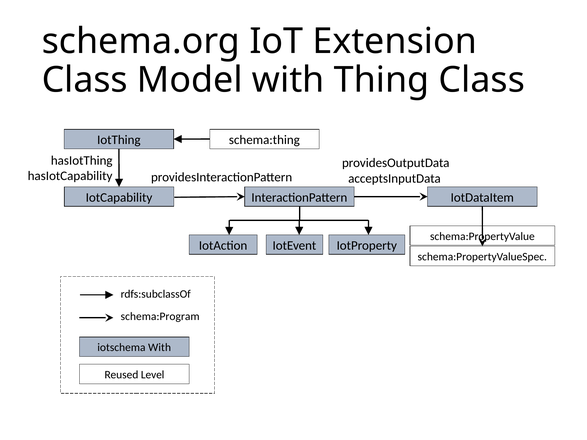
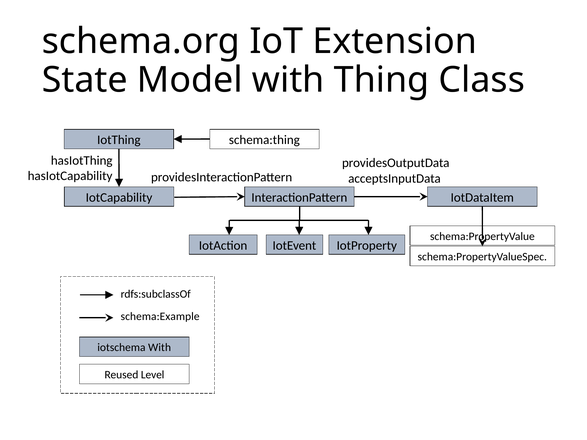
Class: Class -> State (85, 80)
schema:Program: schema:Program -> schema:Example (160, 317)
